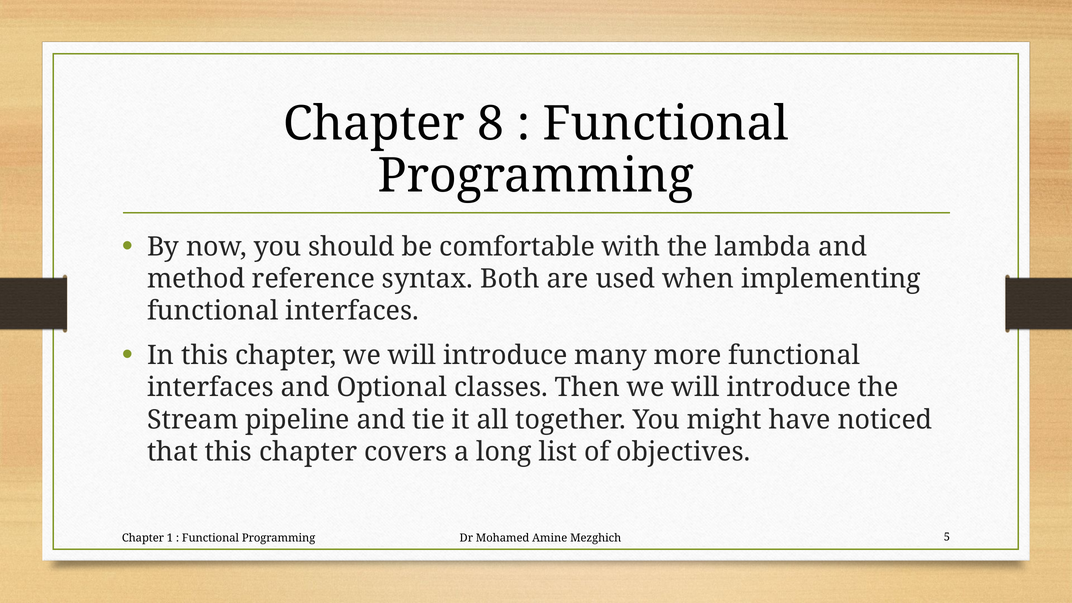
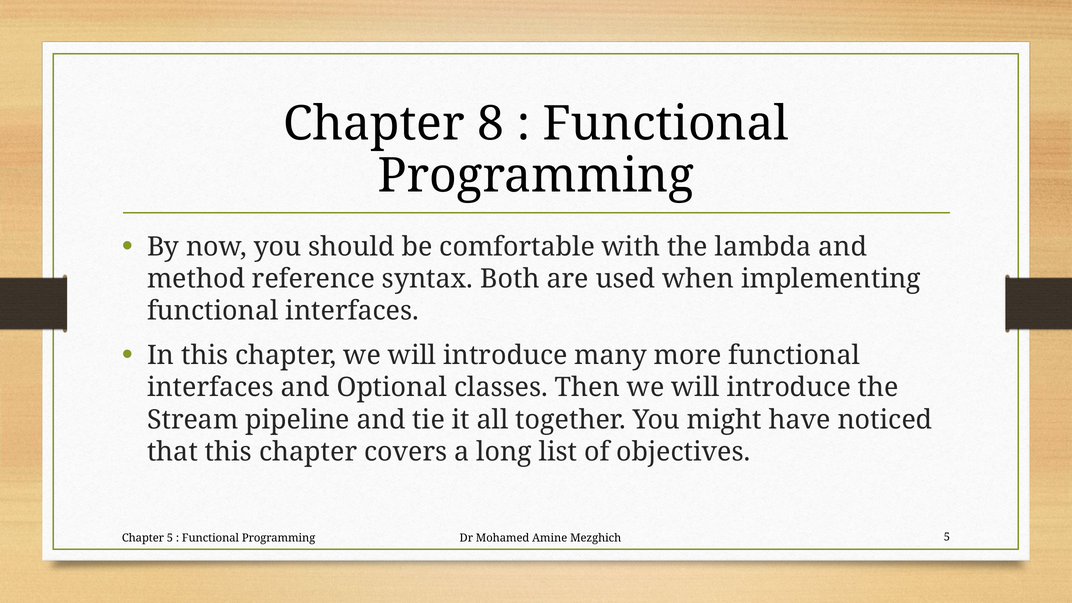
Chapter 1: 1 -> 5 (170, 538)
